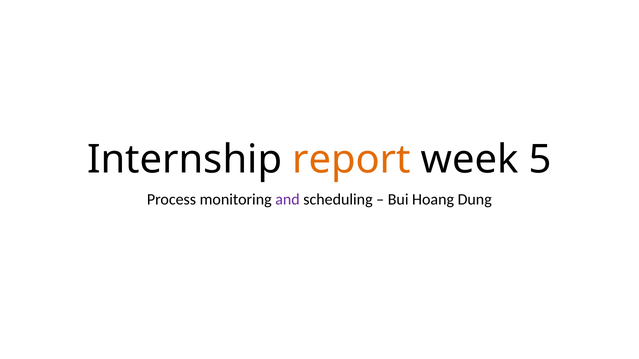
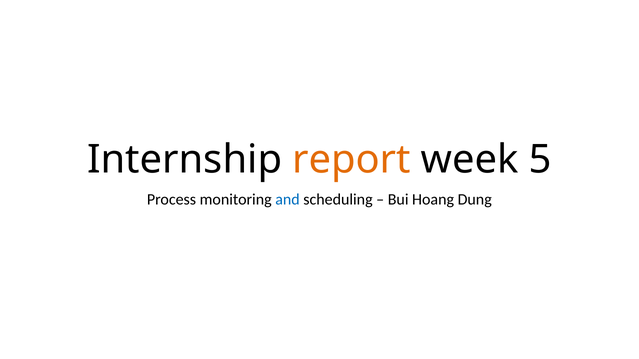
and colour: purple -> blue (287, 200)
